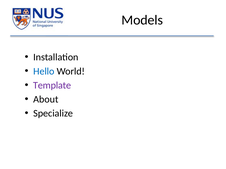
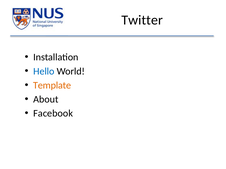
Models: Models -> Twitter (142, 20)
Template colour: purple -> orange (52, 85)
Specialize: Specialize -> Facebook (53, 114)
